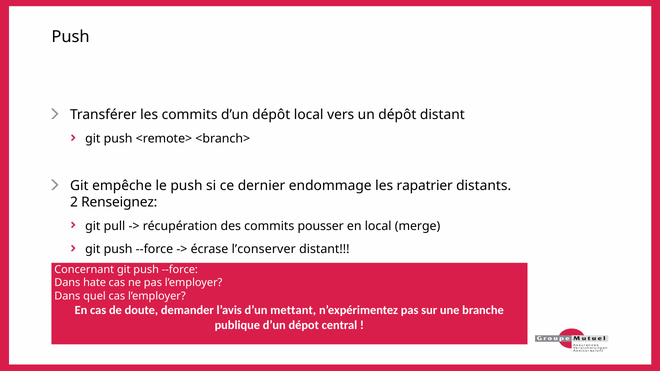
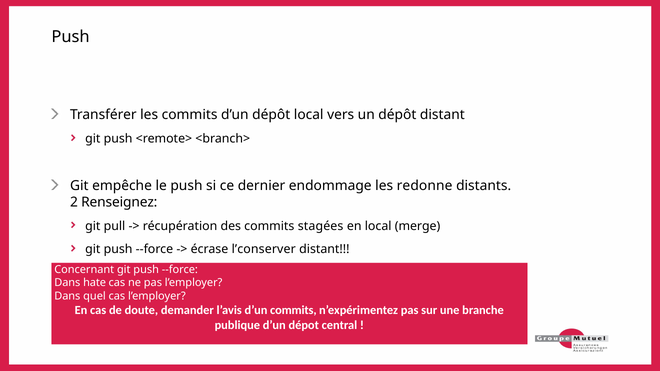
rapatrier: rapatrier -> redonne (425, 186)
pousser: pousser -> stagées (321, 226)
d’un mettant: mettant -> commits (293, 310)
